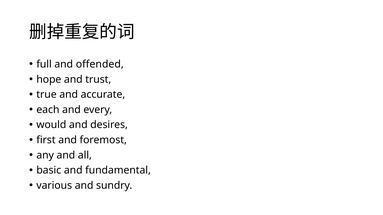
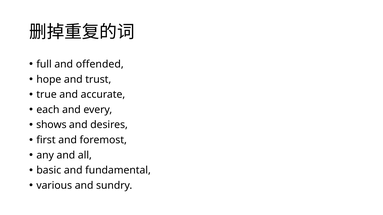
would: would -> shows (51, 125)
